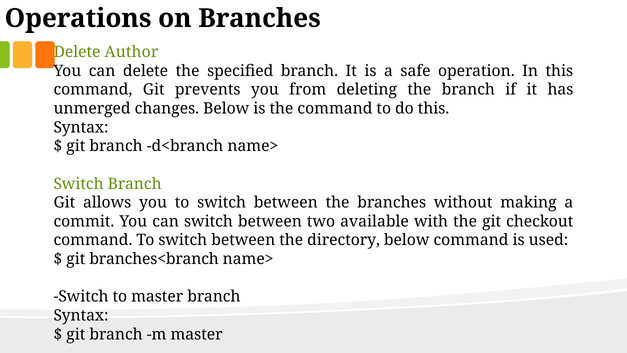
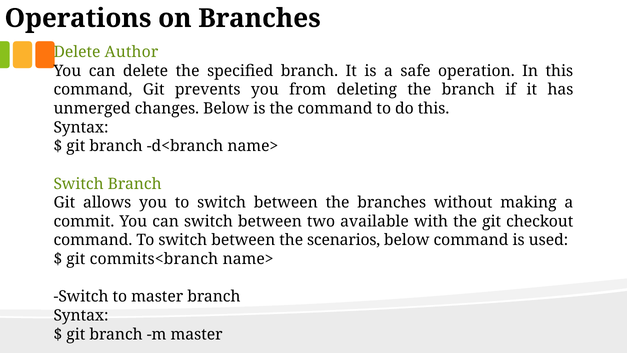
directory: directory -> scenarios (344, 240)
branches<branch: branches<branch -> commits<branch (154, 259)
